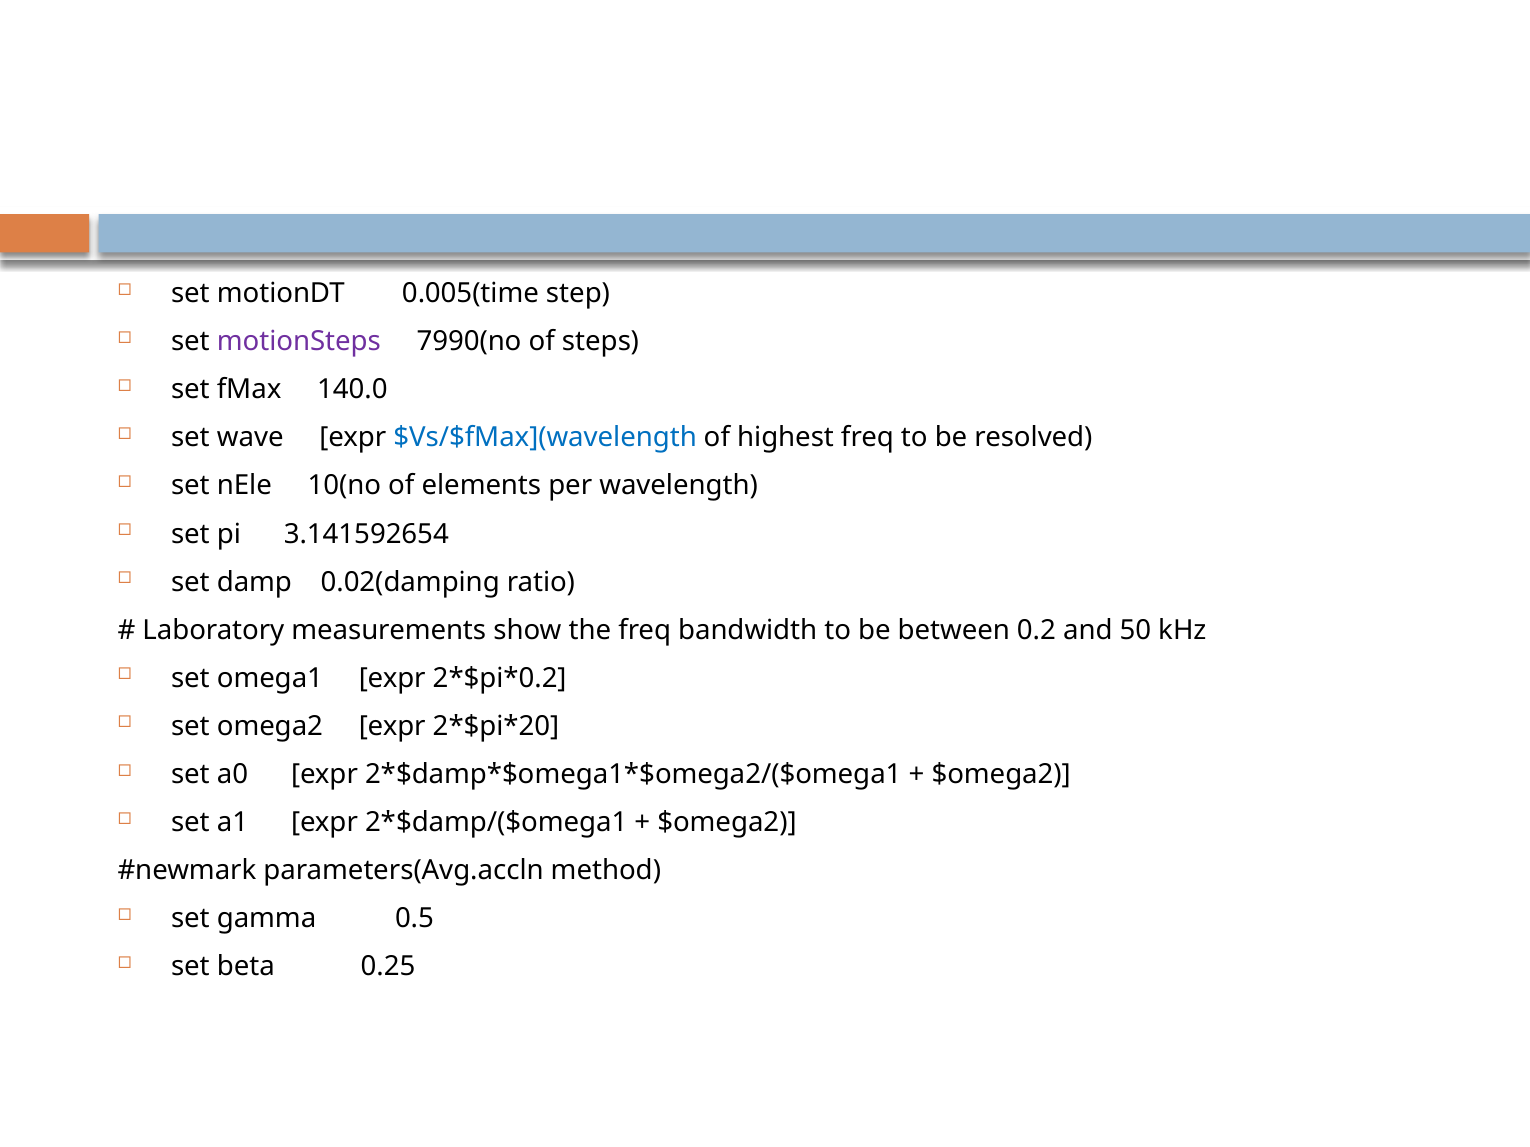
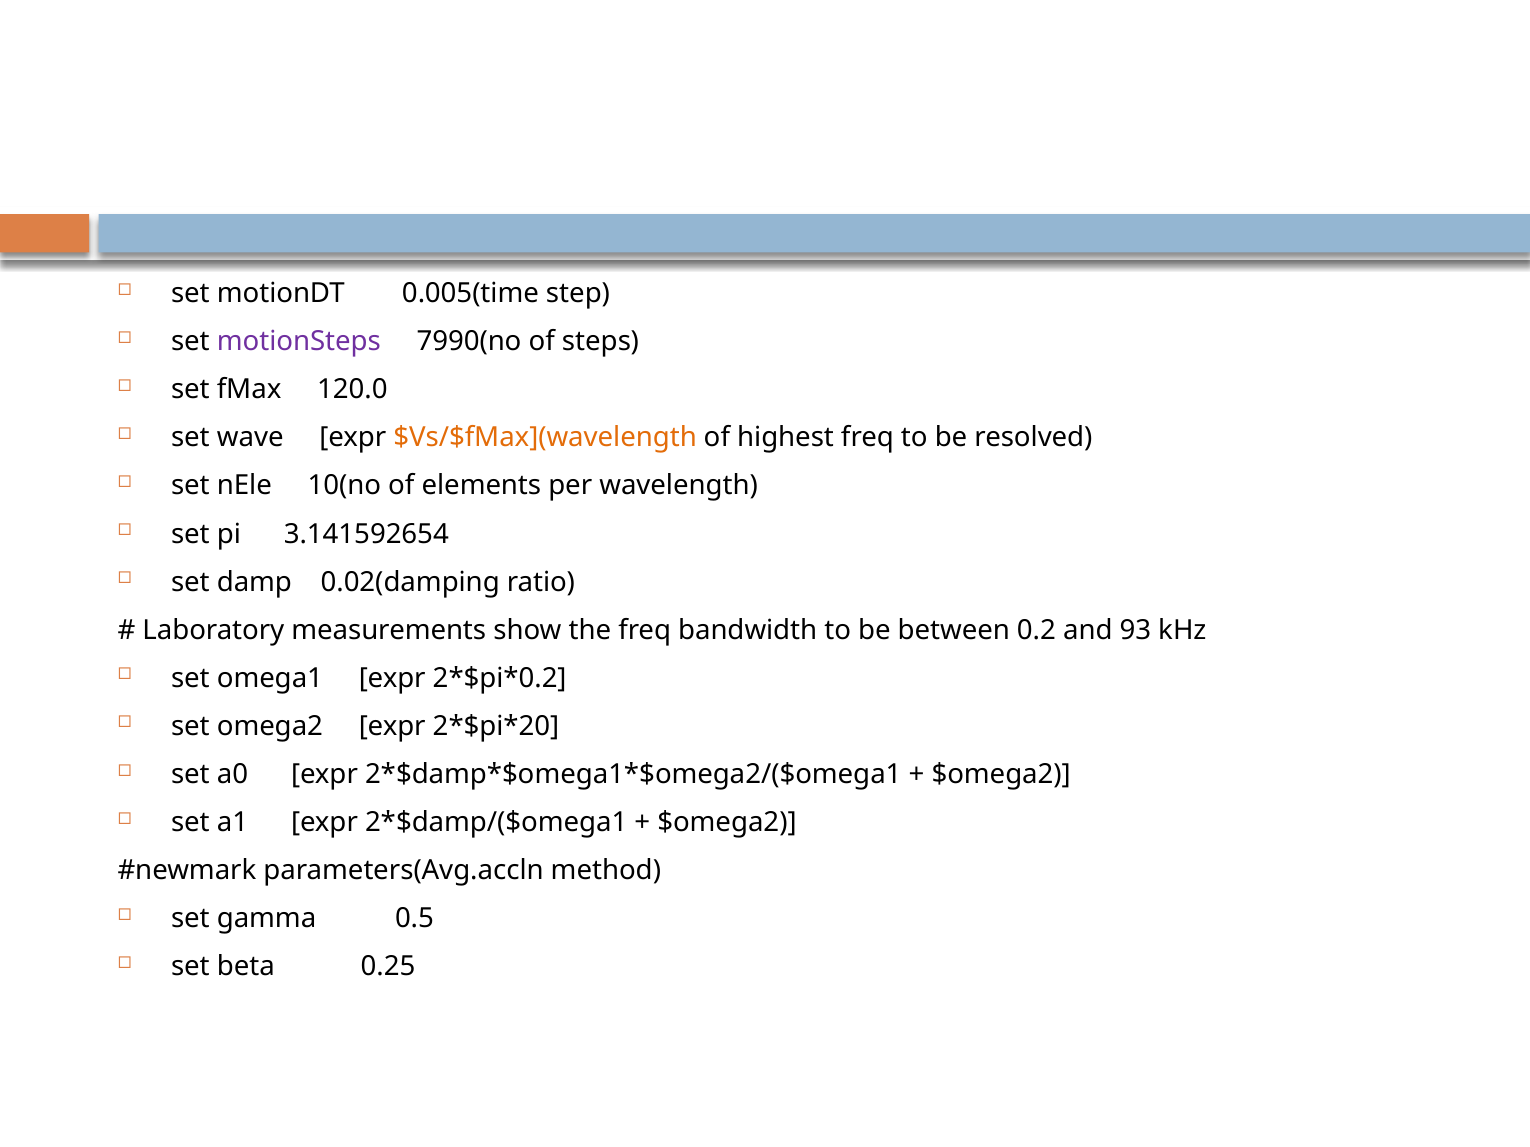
140.0: 140.0 -> 120.0 (352, 390)
$Vs/$fMax](wavelength colour: blue -> orange (545, 438)
50: 50 -> 93 (1136, 630)
